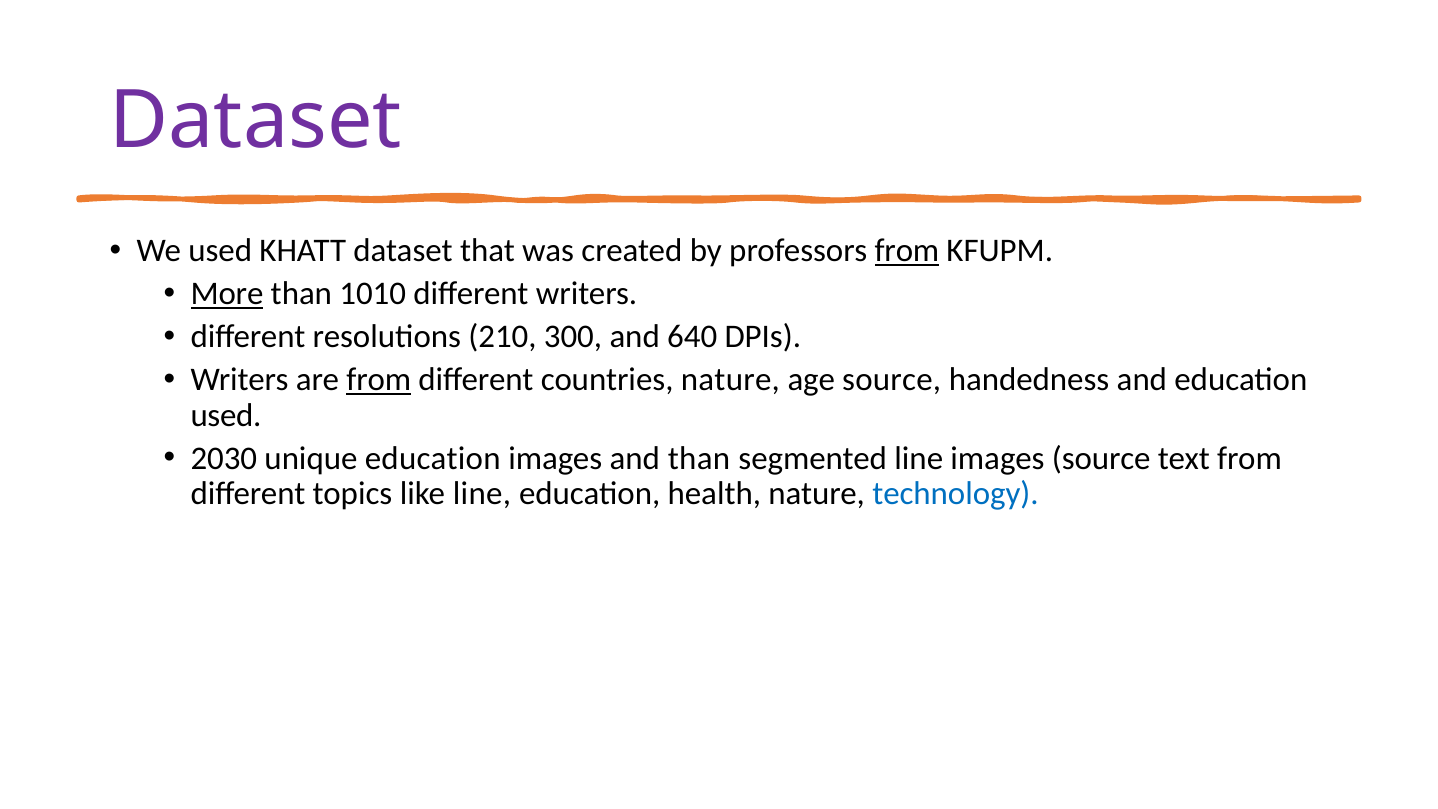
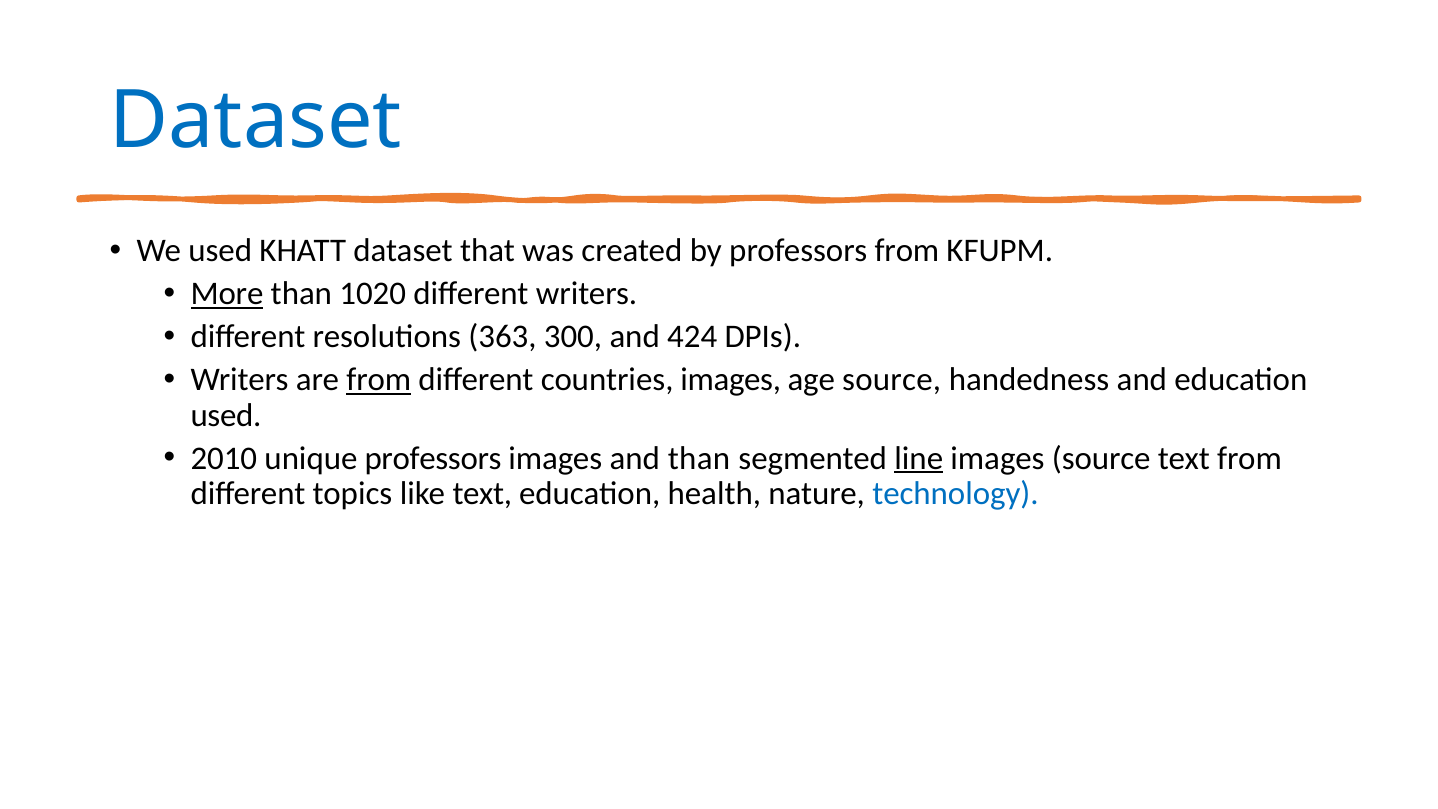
Dataset colour: purple -> blue (256, 121)
from underline: present -> none (907, 251)
1010: 1010 -> 1020 (373, 294)
210: 210 -> 363 (502, 337)
640: 640 -> 424 (692, 337)
countries nature: nature -> images (731, 380)
2030: 2030 -> 2010 (224, 458)
unique education: education -> professors (433, 458)
line underline: none -> present (919, 458)
like line: line -> text (482, 494)
